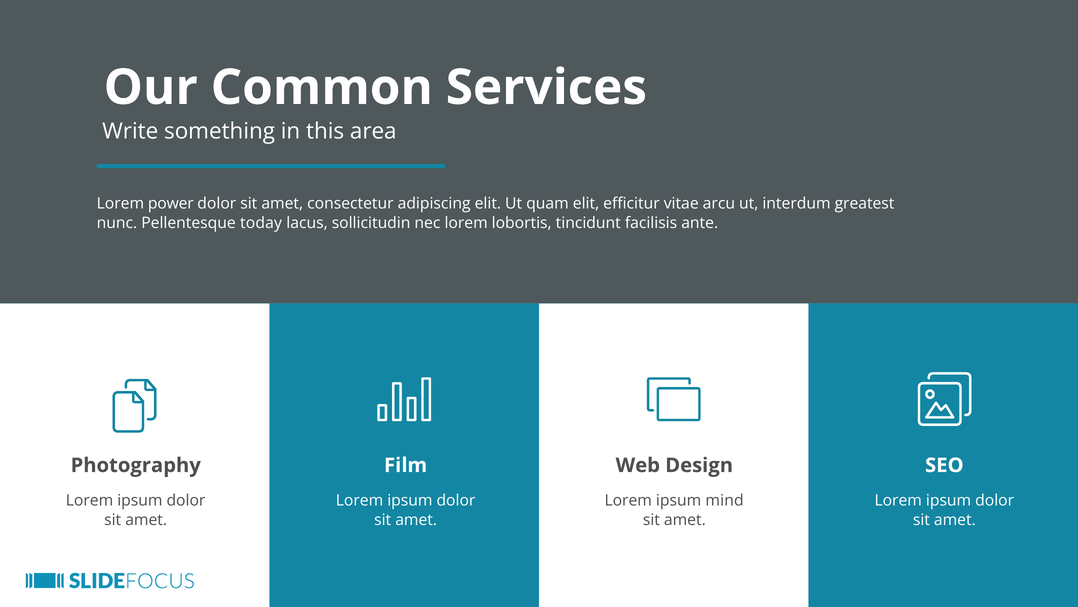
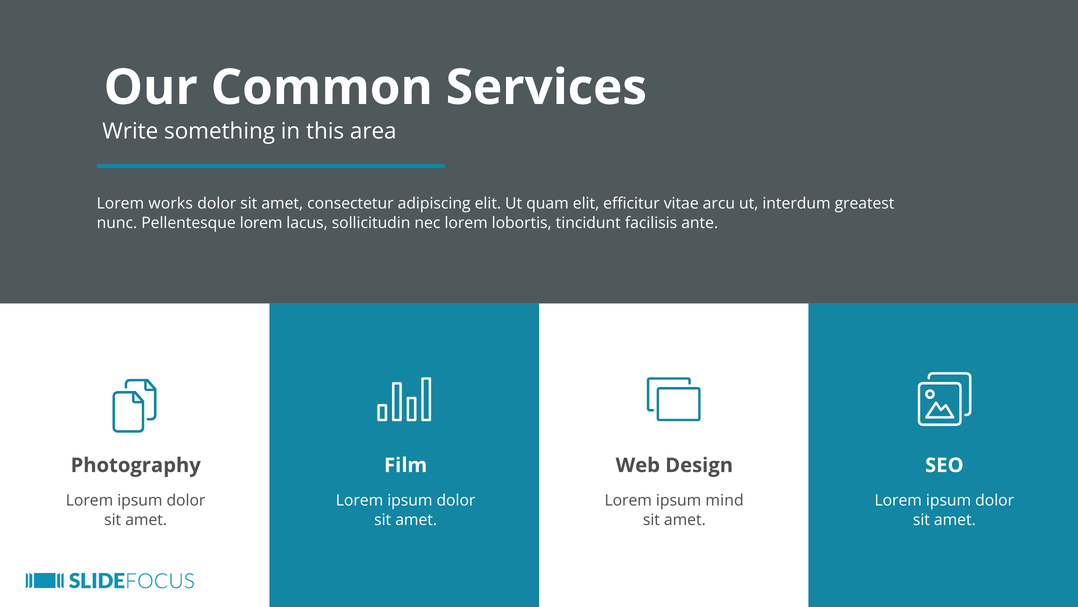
power: power -> works (171, 203)
Pellentesque today: today -> lorem (261, 223)
